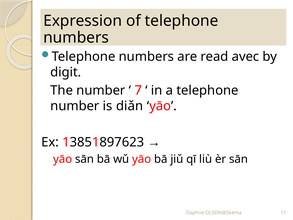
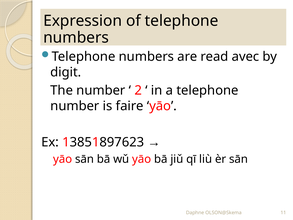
7: 7 -> 2 (138, 90)
diǎn: diǎn -> faire (130, 106)
